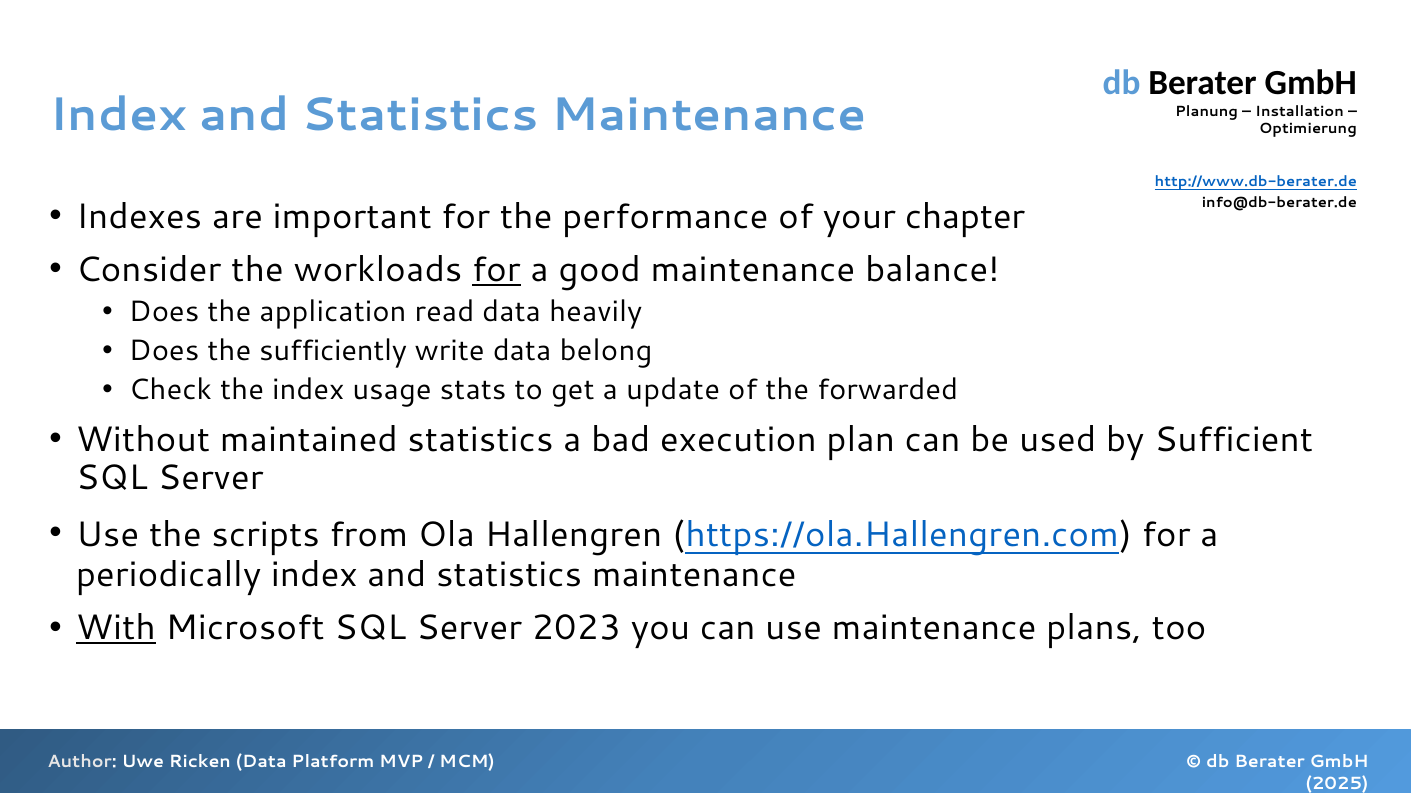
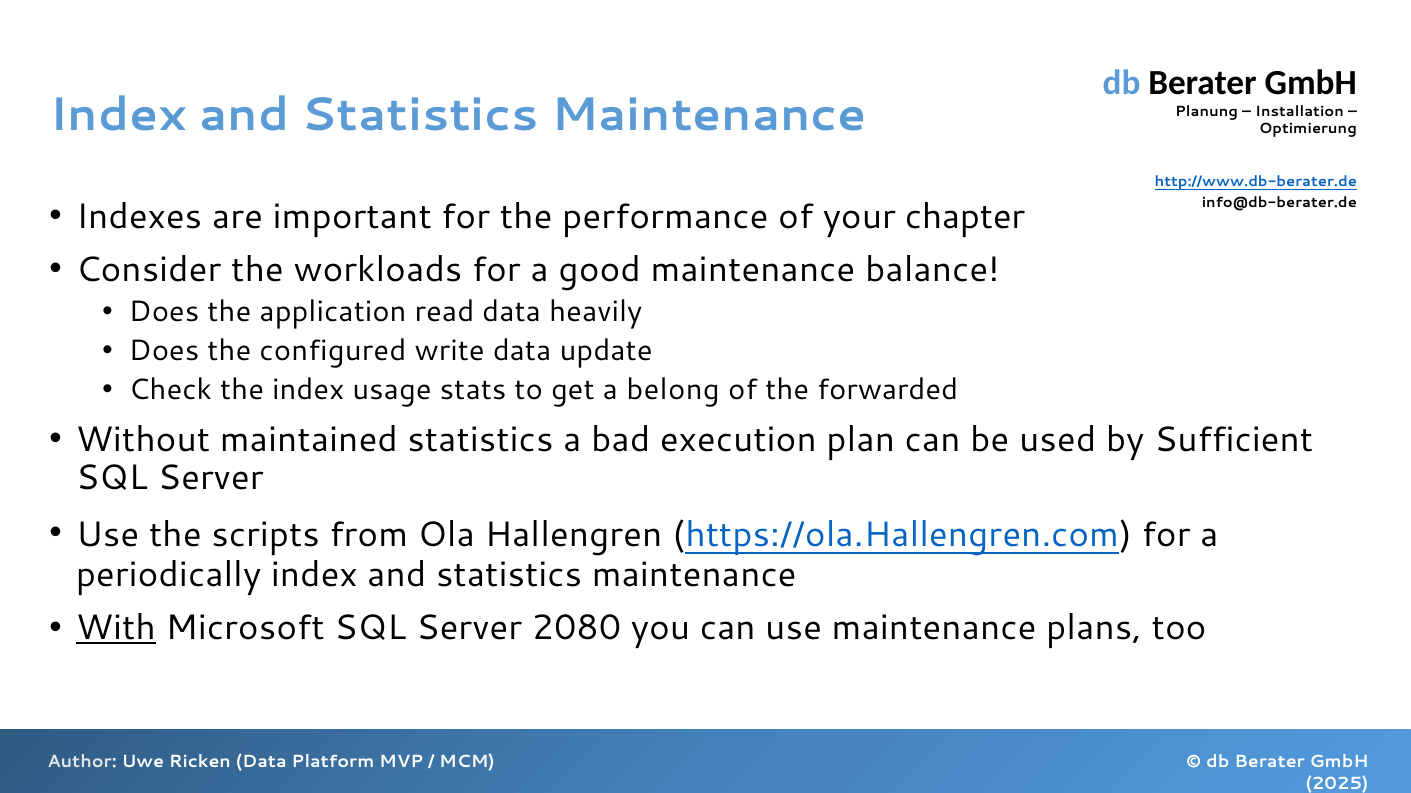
for underline: present -> none (496, 270)
sufficiently: sufficiently -> configured (333, 351)
belong: belong -> update (606, 351)
update: update -> belong (673, 390)
2023: 2023 -> 2080 (576, 628)
